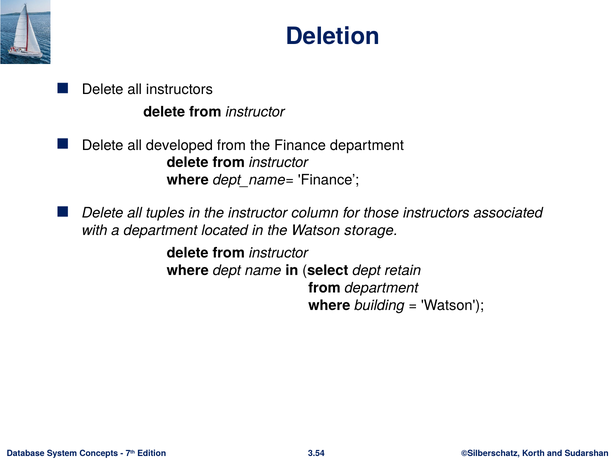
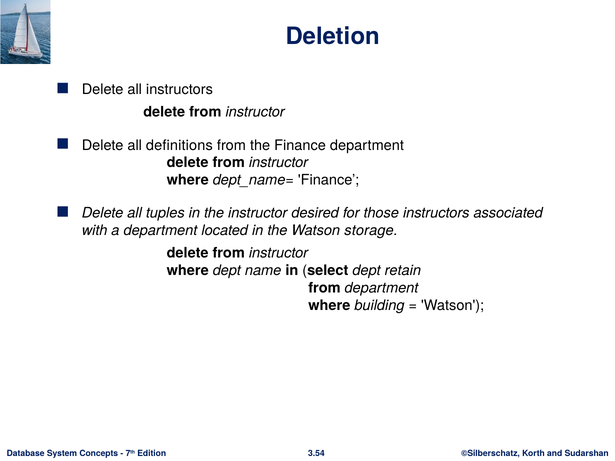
developed: developed -> definitions (179, 145)
column: column -> desired (315, 213)
